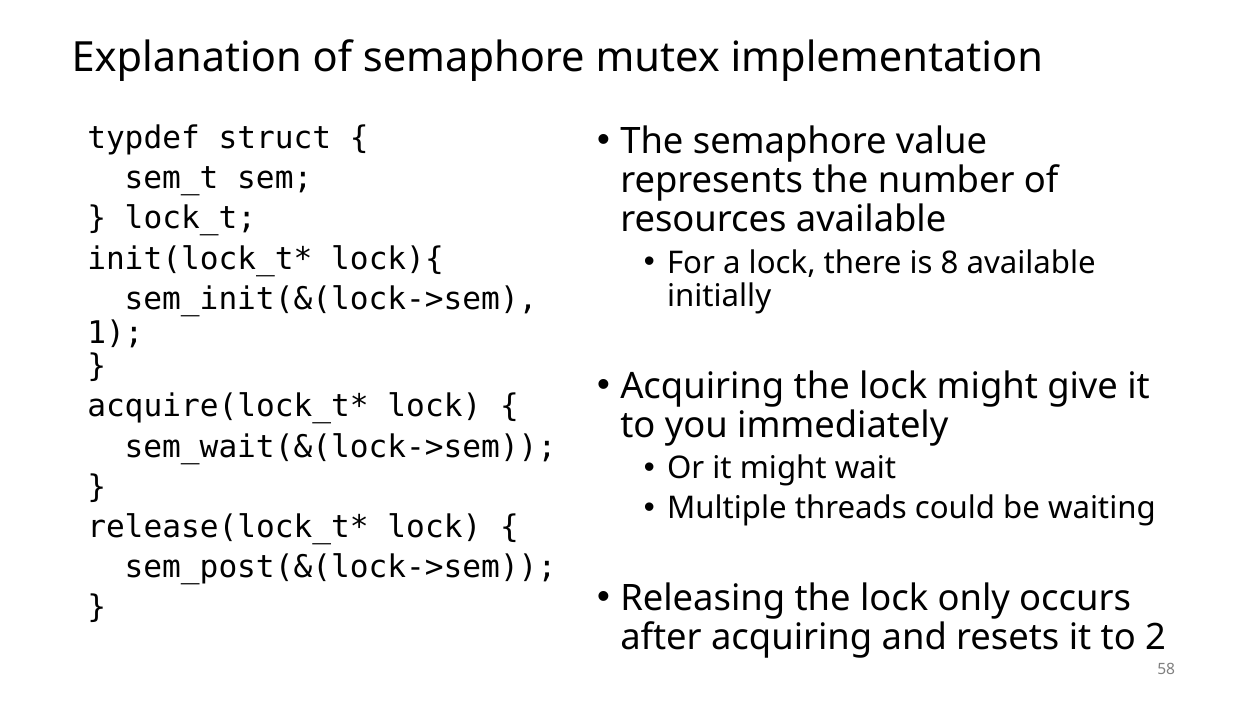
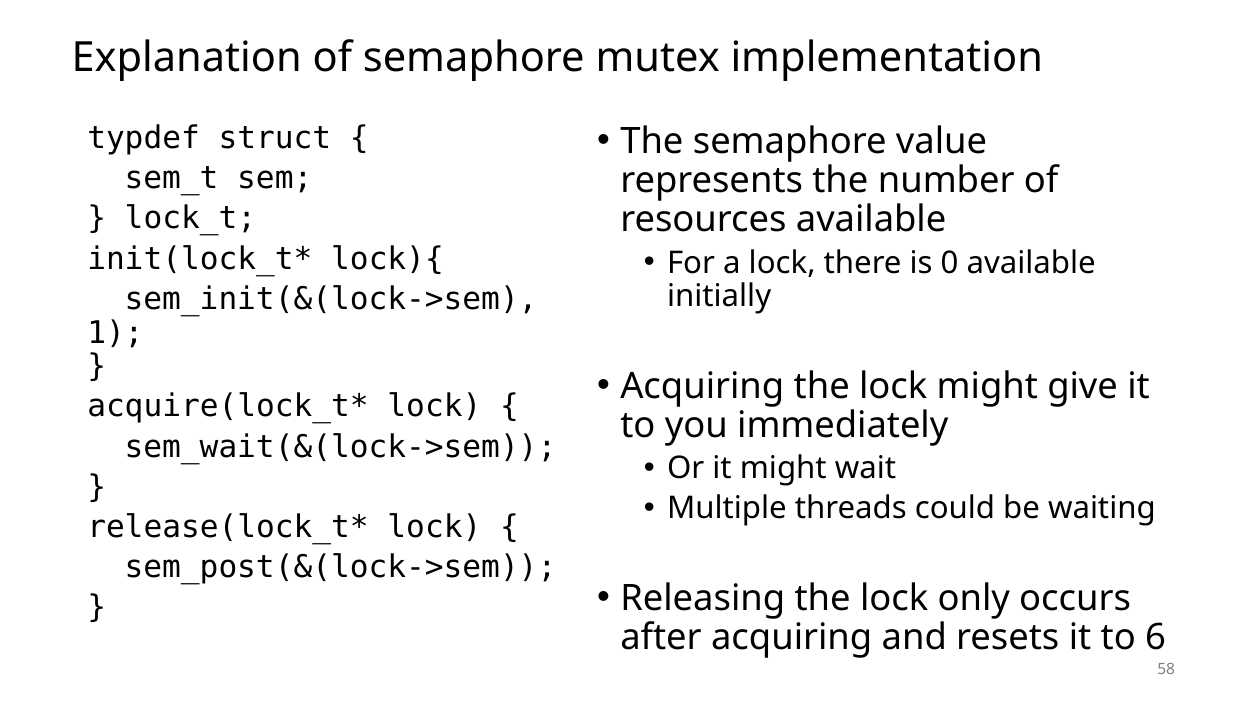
8: 8 -> 0 (950, 263)
2: 2 -> 6 (1155, 637)
